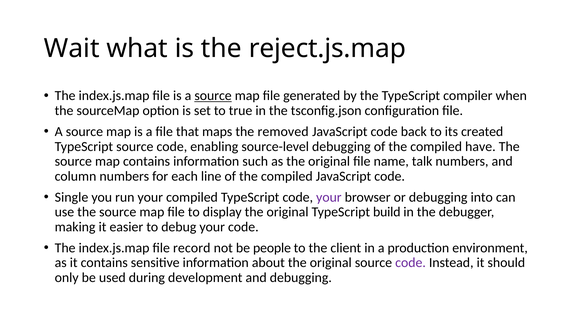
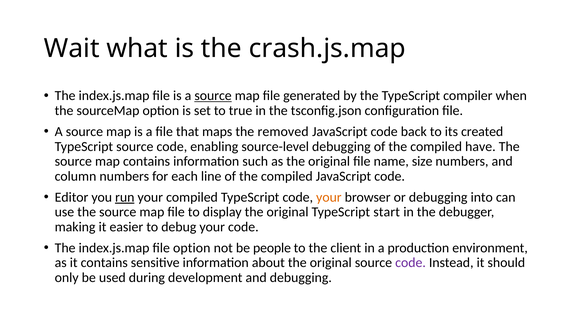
reject.js.map: reject.js.map -> crash.js.map (327, 48)
talk: talk -> size (422, 161)
Single: Single -> Editor (72, 197)
run underline: none -> present (125, 197)
your colour: purple -> orange (329, 197)
build: build -> start (387, 212)
file record: record -> option (192, 248)
